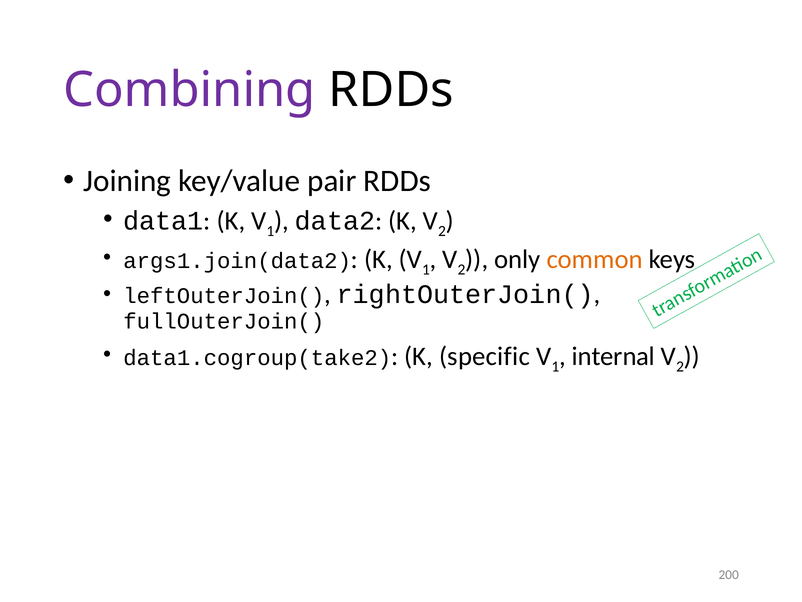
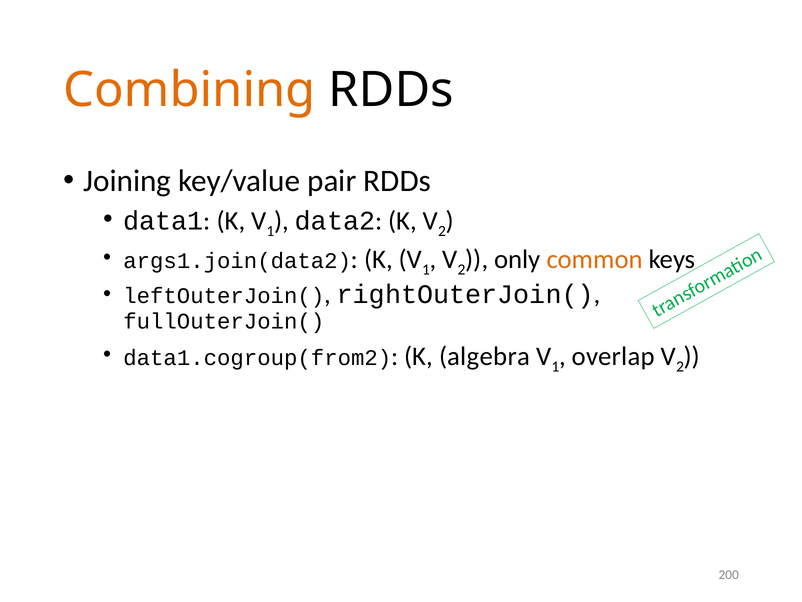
Combining colour: purple -> orange (189, 90)
data1.cogroup(take2: data1.cogroup(take2 -> data1.cogroup(from2 (257, 358)
specific: specific -> algebra (484, 356)
internal: internal -> overlap (613, 356)
